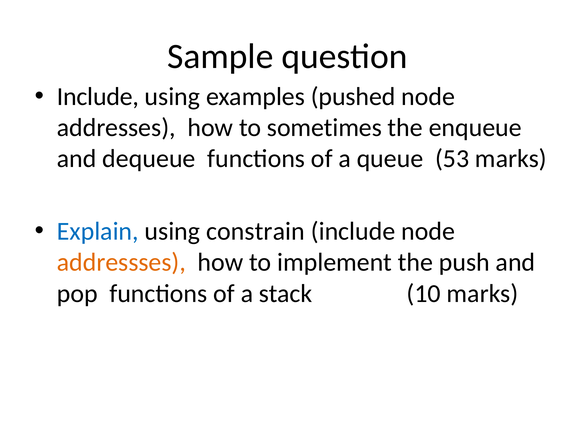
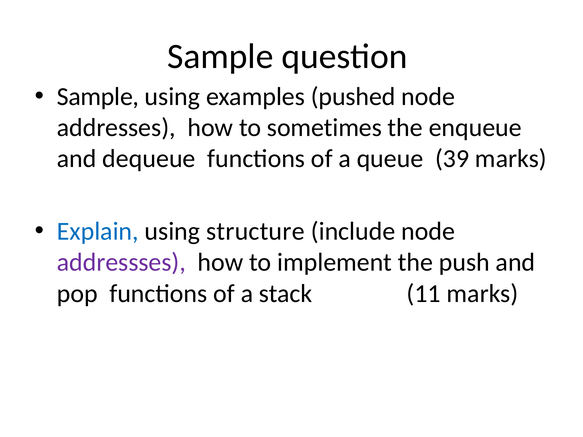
Include: Include -> Sample (98, 97)
53: 53 -> 39 (452, 159)
constrain: constrain -> structure (255, 231)
addressses colour: orange -> purple (121, 263)
10: 10 -> 11 (424, 294)
